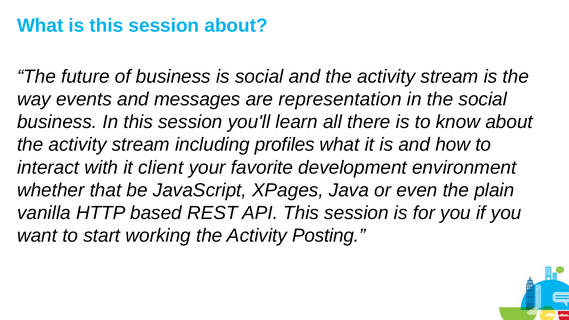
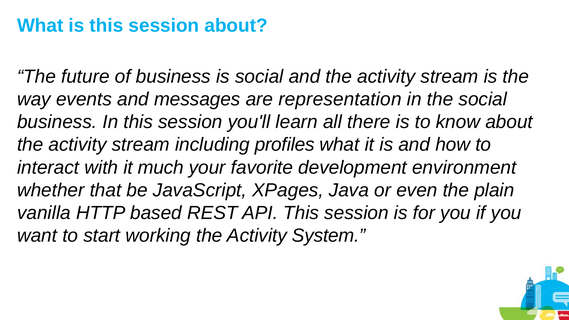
client: client -> much (161, 168)
Posting: Posting -> System (329, 236)
